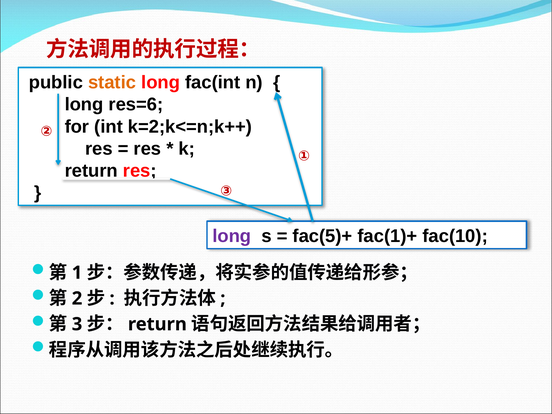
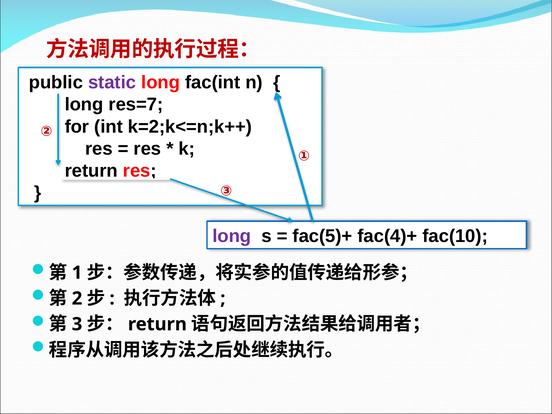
static colour: orange -> purple (112, 82)
res=6: res=6 -> res=7 (136, 105)
fac(1)+: fac(1)+ -> fac(4)+ (387, 236)
